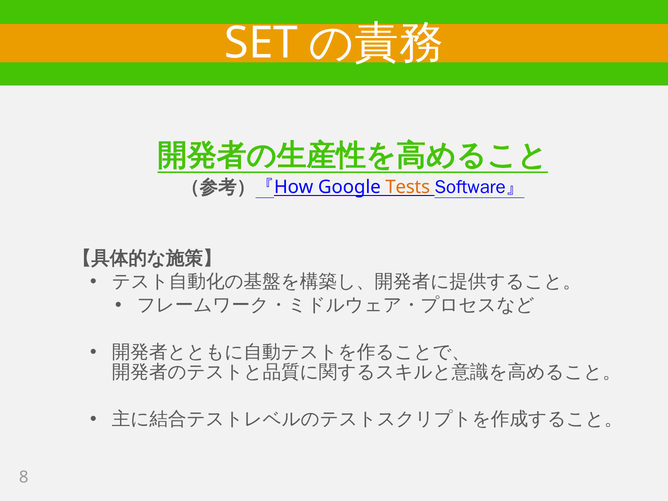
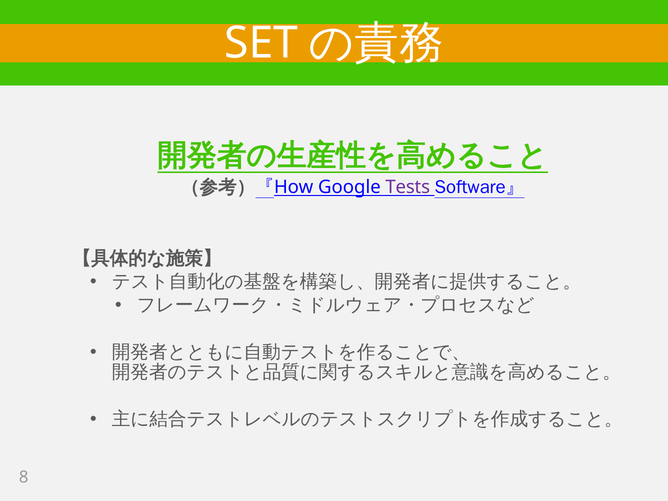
Tests colour: orange -> purple (408, 187)
